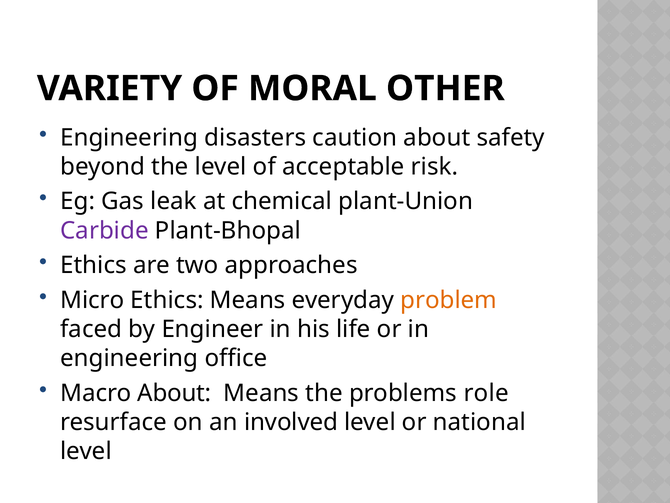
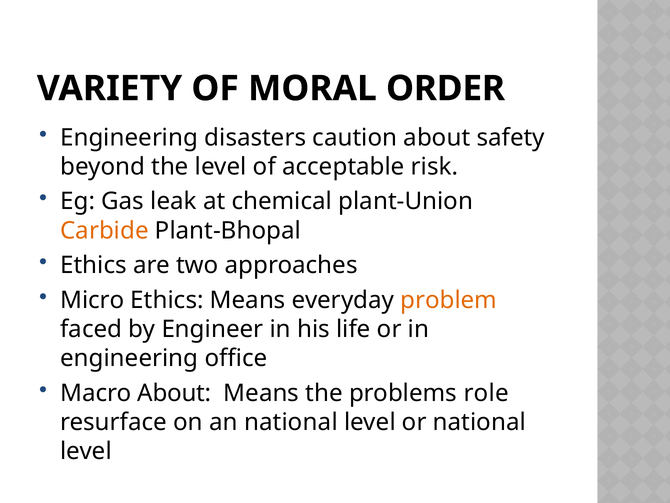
OTHER: OTHER -> ORDER (446, 88)
Carbide colour: purple -> orange (104, 230)
an involved: involved -> national (291, 422)
